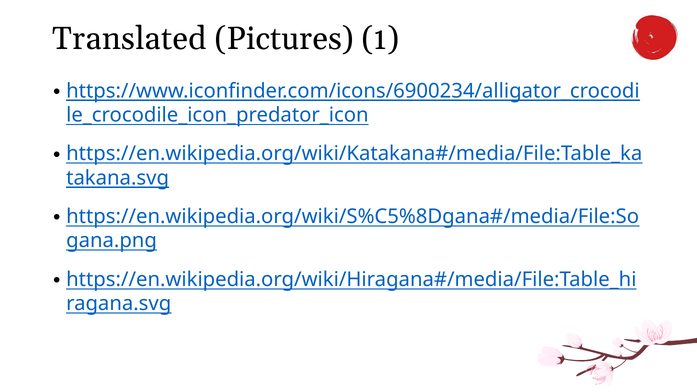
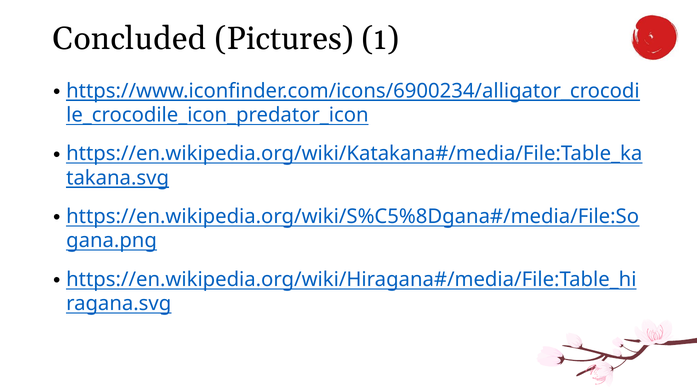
Translated: Translated -> Concluded (130, 39)
